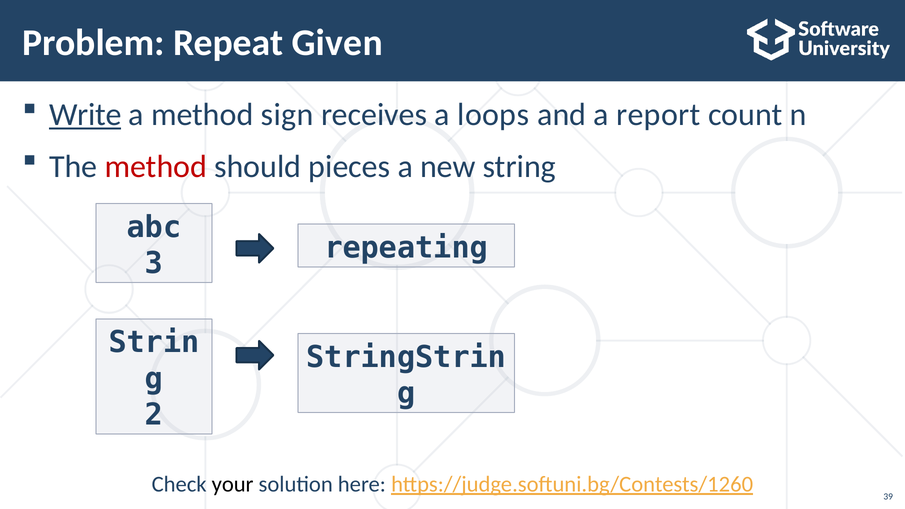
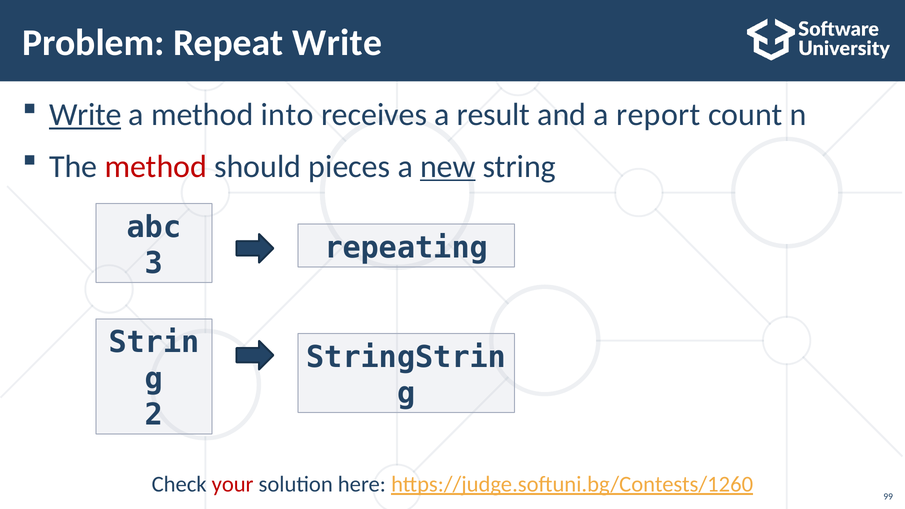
Repeat Given: Given -> Write (337, 43)
sign: sign -> into (287, 115)
loops: loops -> result (494, 115)
new underline: none -> present (448, 167)
your colour: black -> red (233, 484)
39: 39 -> 99 (888, 497)
